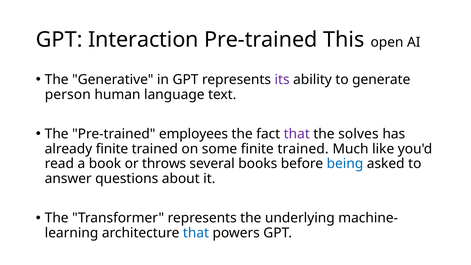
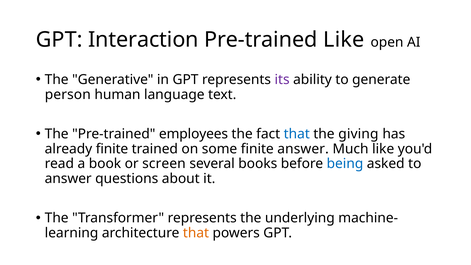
Pre-trained This: This -> Like (344, 40)
that colour: purple -> blue (297, 134)
solves: solves -> giving (358, 134)
some finite trained: trained -> answer (303, 149)
throws: throws -> screen (164, 164)
that colour: blue -> orange (196, 233)
